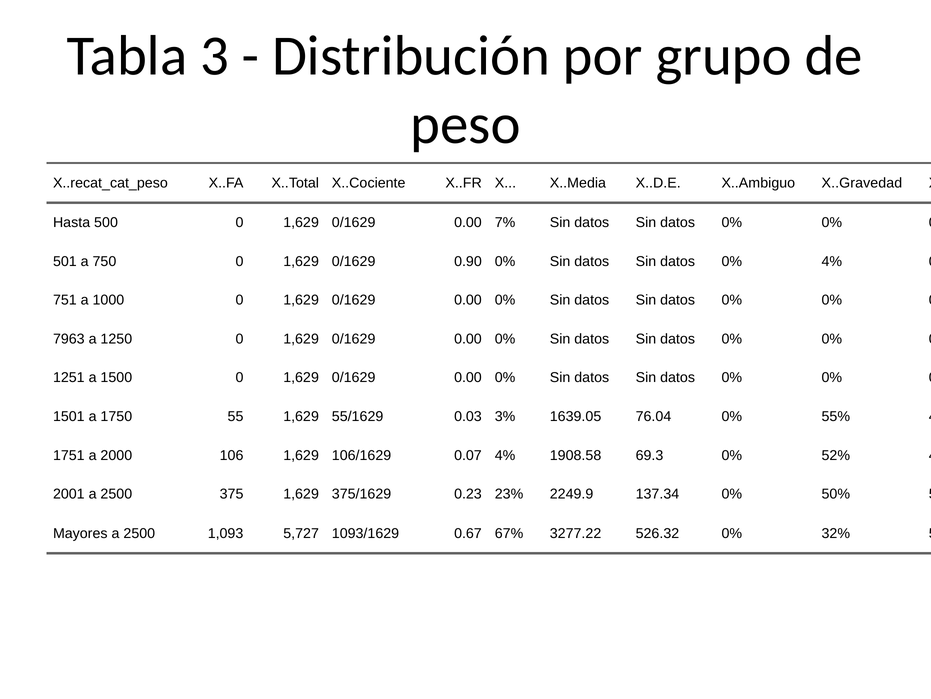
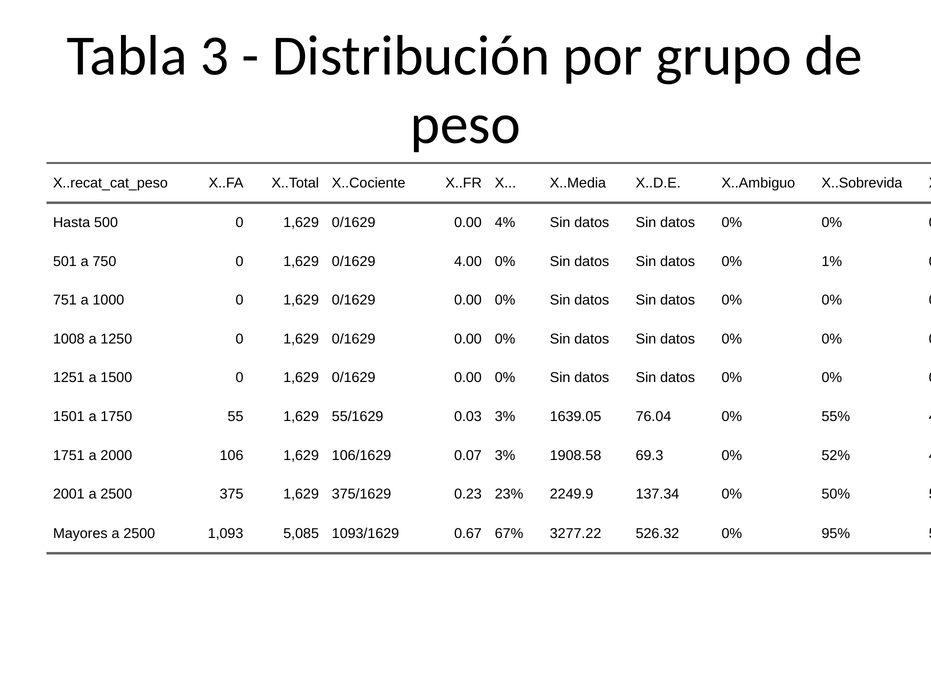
X..Gravedad: X..Gravedad -> X..Sobrevida (862, 183)
7%: 7% -> 4% (505, 222)
0.90: 0.90 -> 4.00 (468, 261)
0% 4%: 4% -> 1% (832, 261)
7963: 7963 -> 1008 (69, 339)
0.07 4%: 4% -> 3% (505, 455)
5,727: 5,727 -> 5,085 (301, 533)
32%: 32% -> 95% (836, 533)
